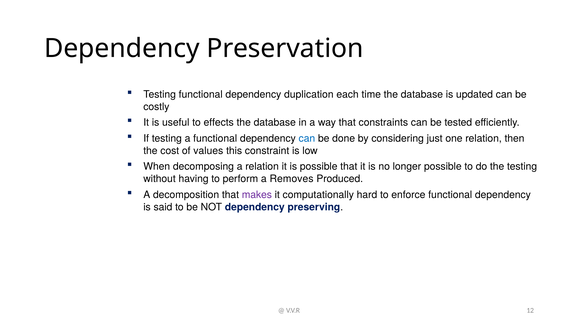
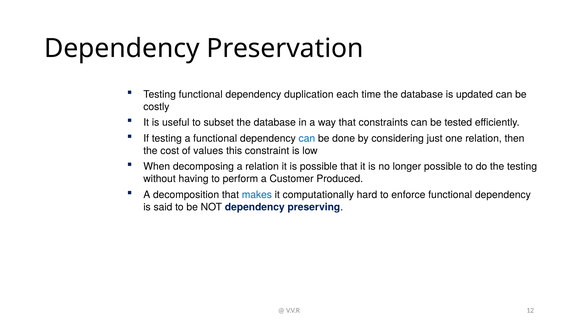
effects: effects -> subset (219, 123)
Removes: Removes -> Customer (292, 179)
makes colour: purple -> blue (257, 195)
